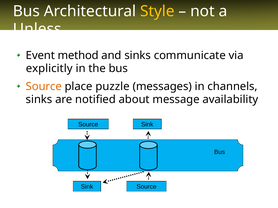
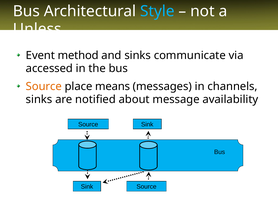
Style colour: yellow -> light blue (157, 11)
explicitly: explicitly -> accessed (49, 69)
puzzle: puzzle -> means (113, 87)
